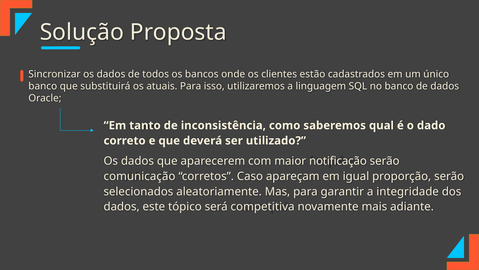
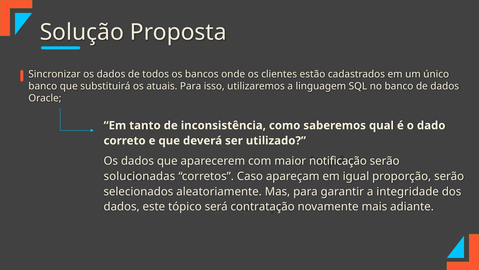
comunicação: comunicação -> solucionadas (139, 176)
competitiva: competitiva -> contratação (263, 206)
